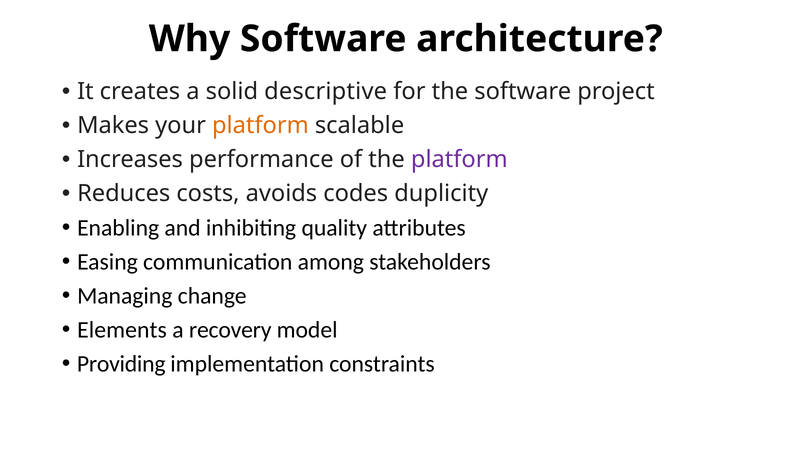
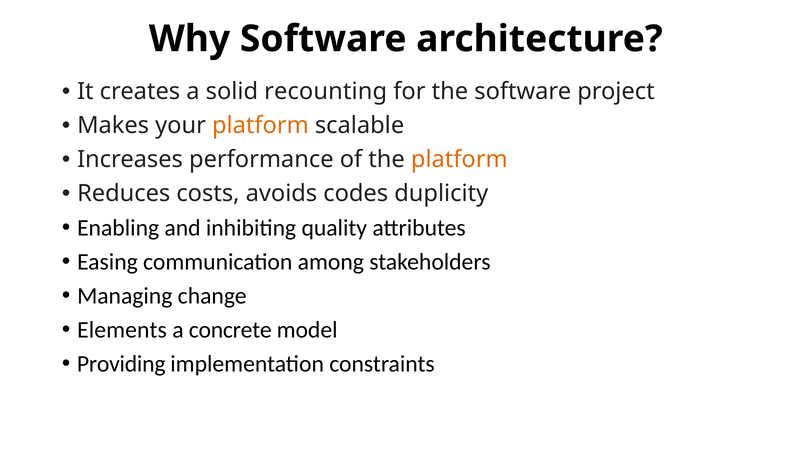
descriptive: descriptive -> recounting (326, 92)
platform colour: purple -> orange (459, 160)
recovery: recovery -> concrete (230, 330)
